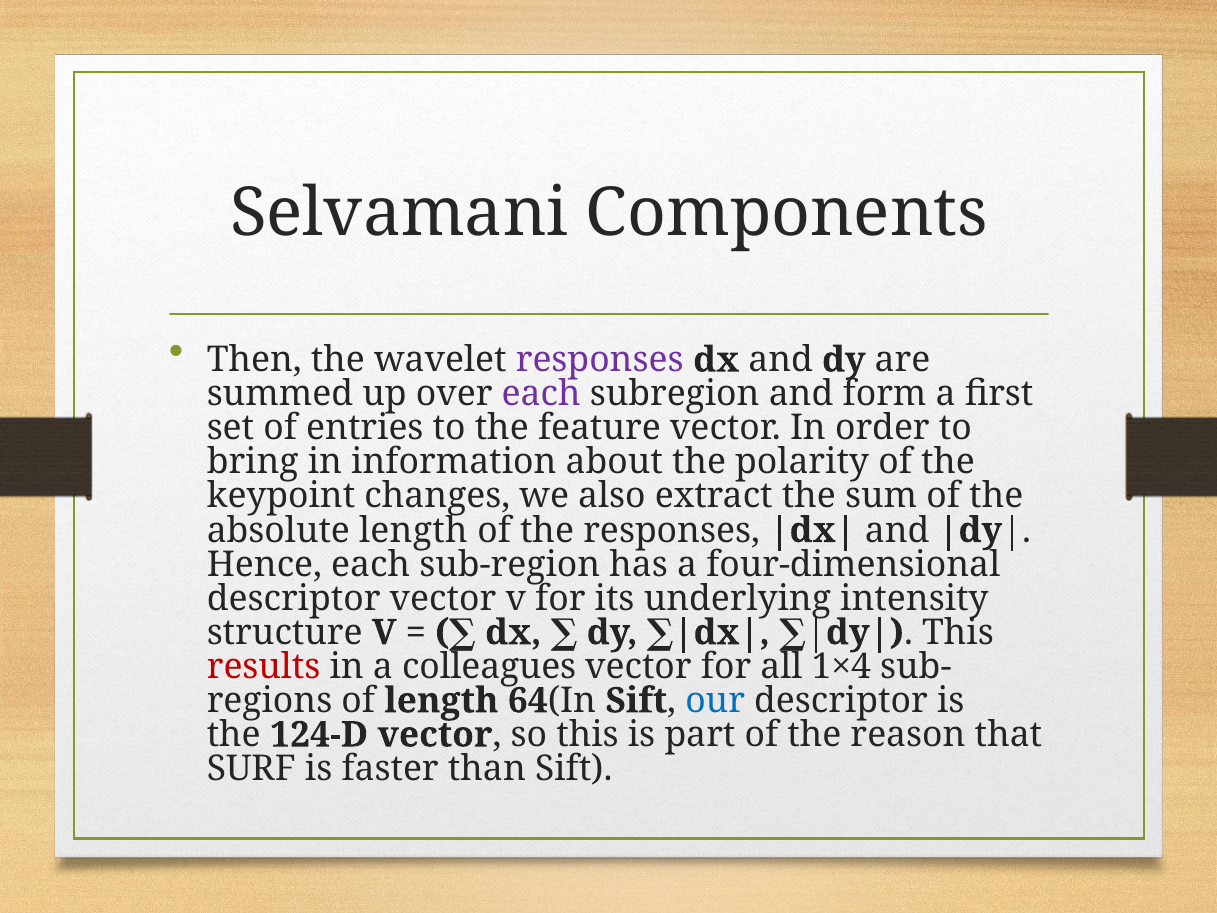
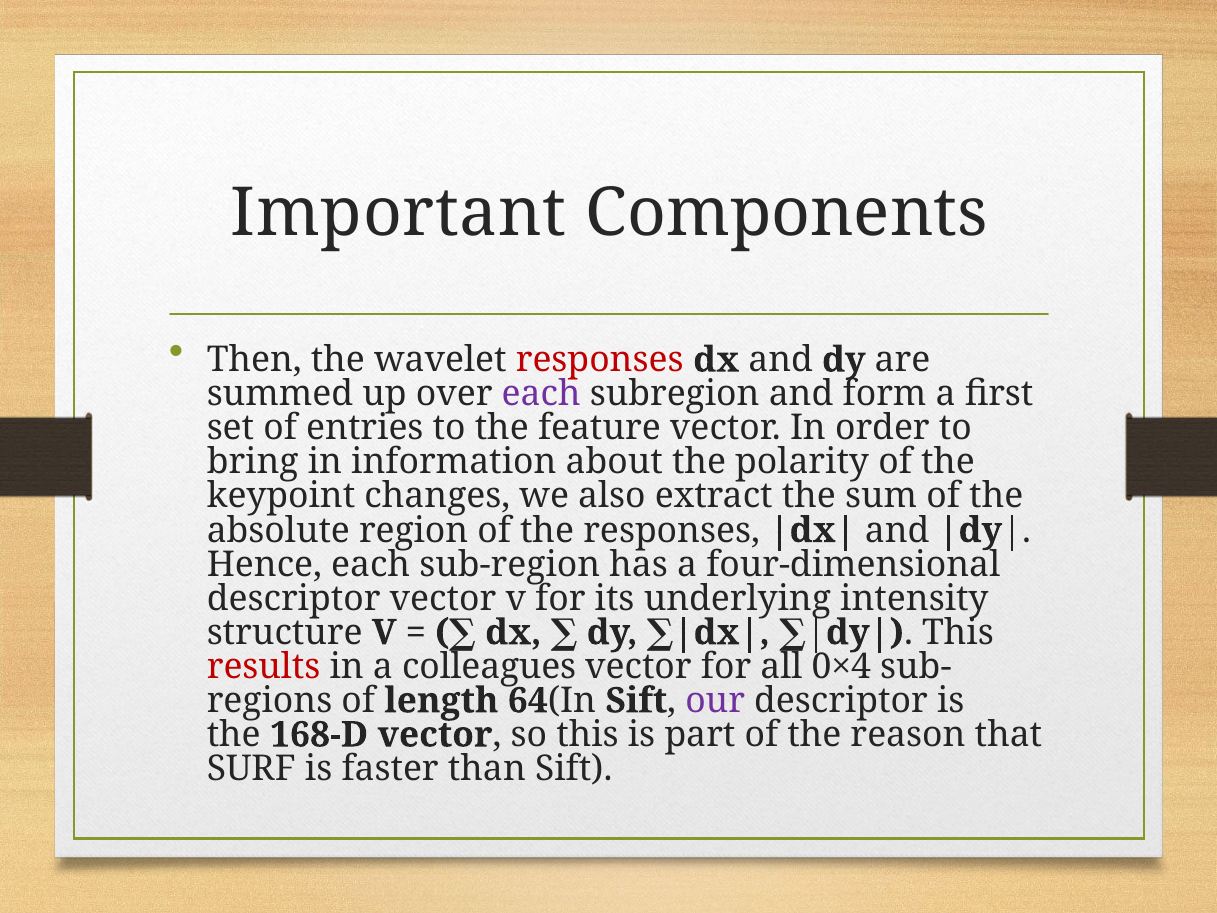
Selvamani: Selvamani -> Important (399, 213)
responses colour: purple -> red (600, 360)
absolute length: length -> region (414, 530)
1×4: 1×4 -> 0×4 (841, 666)
our colour: blue -> purple (715, 701)
124-D: 124-D -> 168-D (319, 735)
